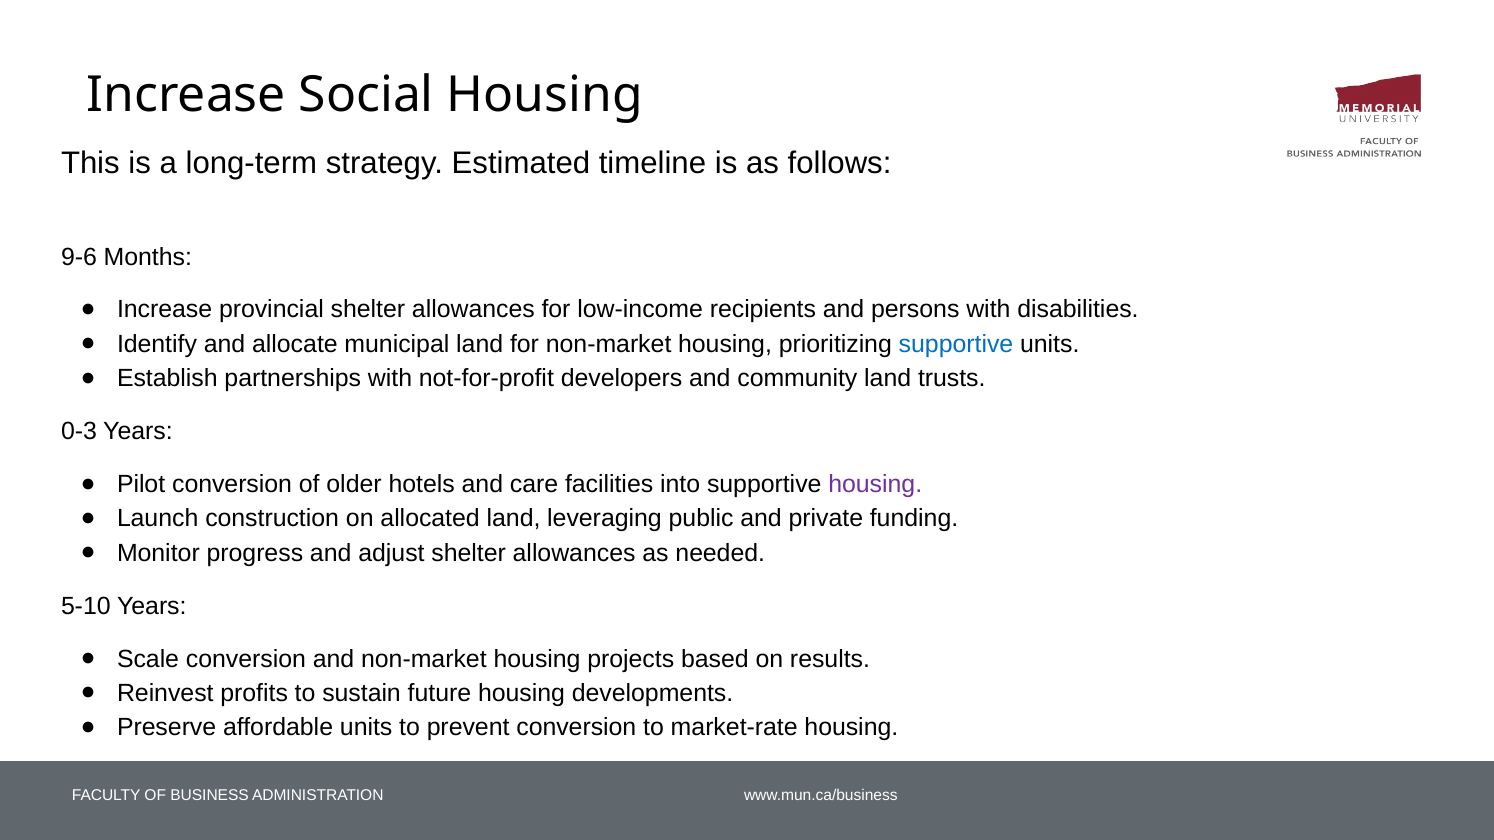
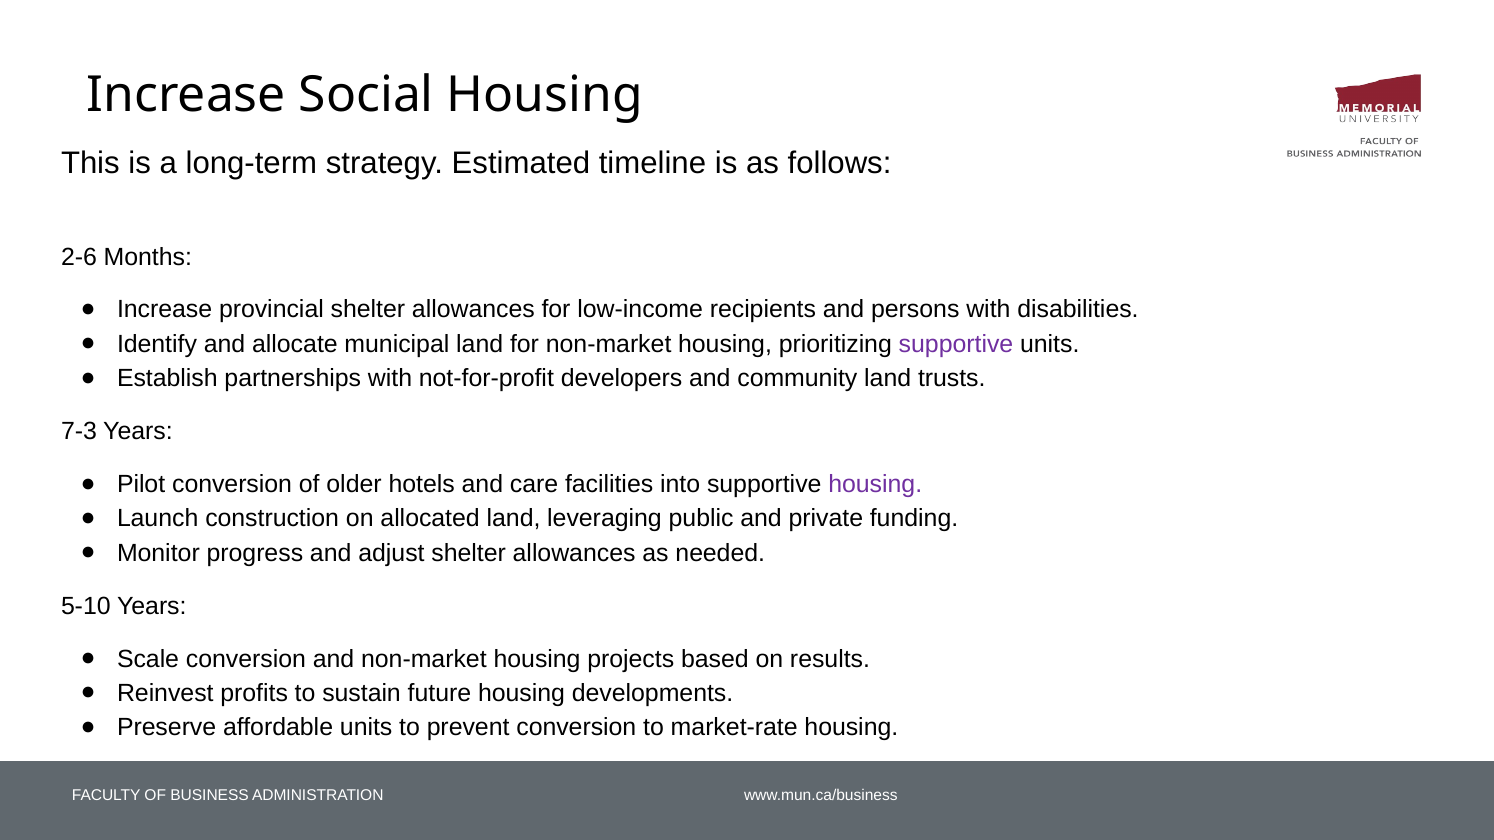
9-6: 9-6 -> 2-6 (79, 257)
supportive colour: blue -> purple (956, 344)
0-3: 0-3 -> 7-3 (79, 432)
